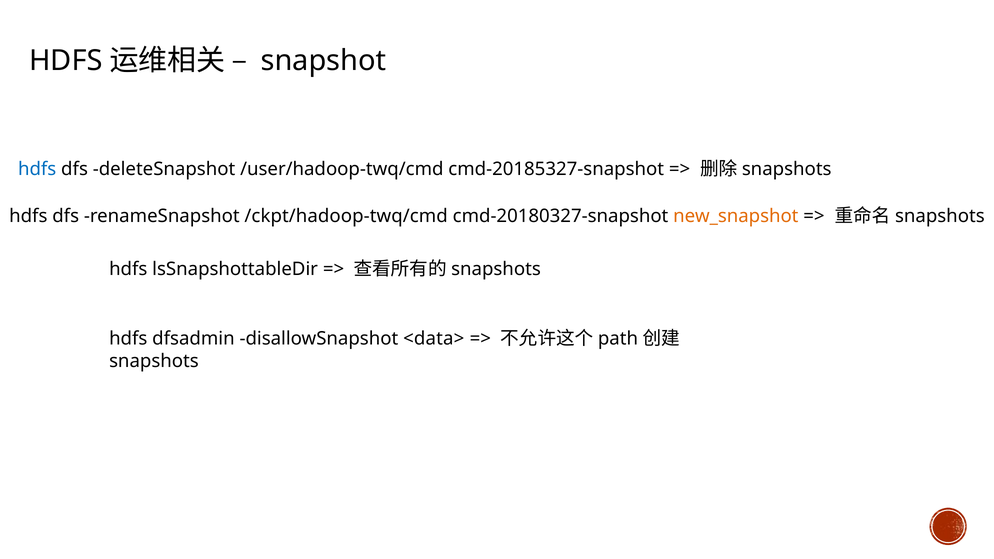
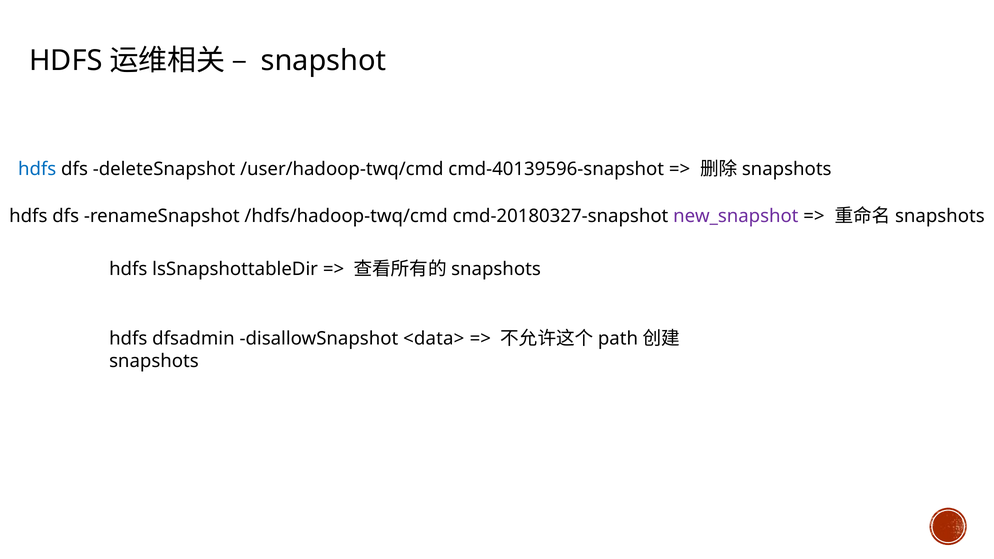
cmd-20185327-snapshot: cmd-20185327-snapshot -> cmd-40139596-snapshot (556, 169)
/ckpt/hadoop-twq/cmd: /ckpt/hadoop-twq/cmd -> /hdfs/hadoop-twq/cmd (346, 216)
new_snapshot colour: orange -> purple (736, 216)
